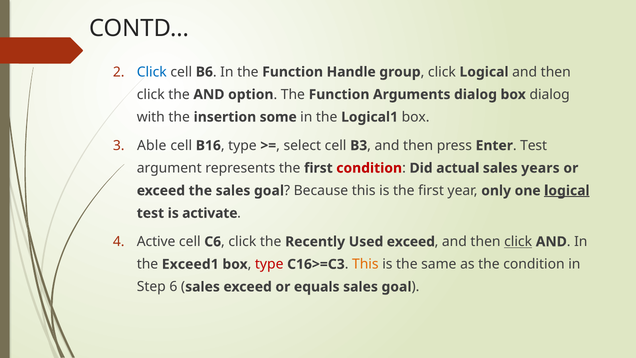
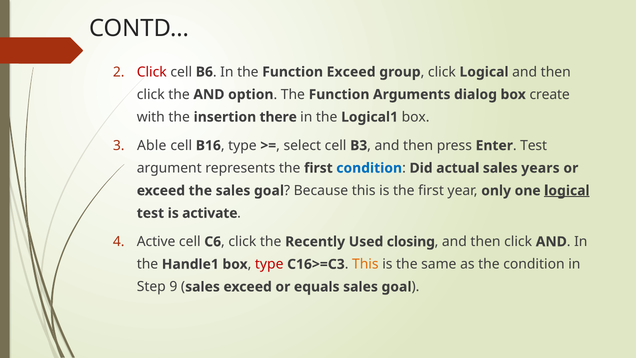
Click colour: blue -> red (152, 72)
Function Handle: Handle -> Exceed (351, 72)
box dialog: dialog -> create (550, 94)
some: some -> there (278, 117)
condition colour: red -> blue (369, 168)
Used exceed: exceed -> closing (411, 242)
click underline: present -> none (518, 242)
Exceed1: Exceed1 -> Handle1 (190, 264)
6: 6 -> 9 (173, 287)
